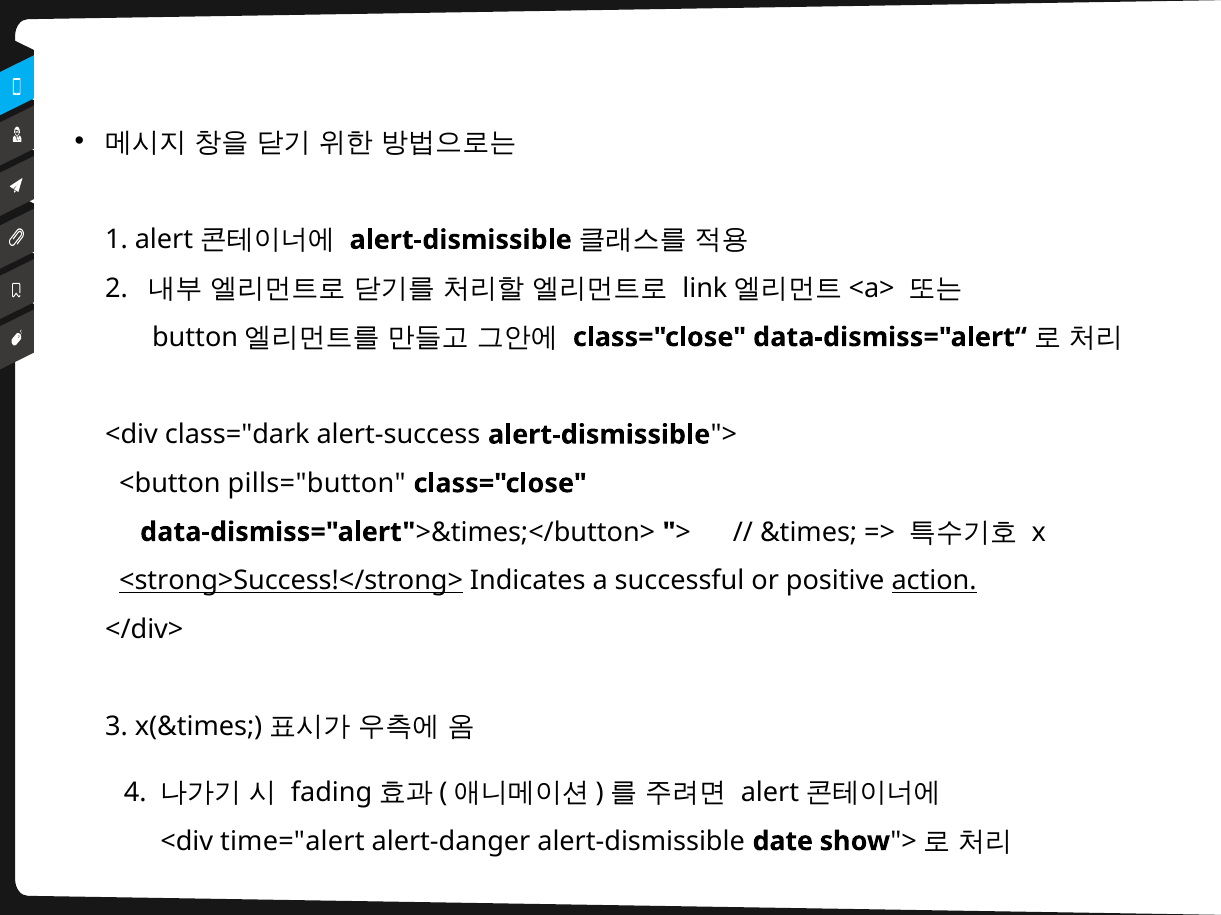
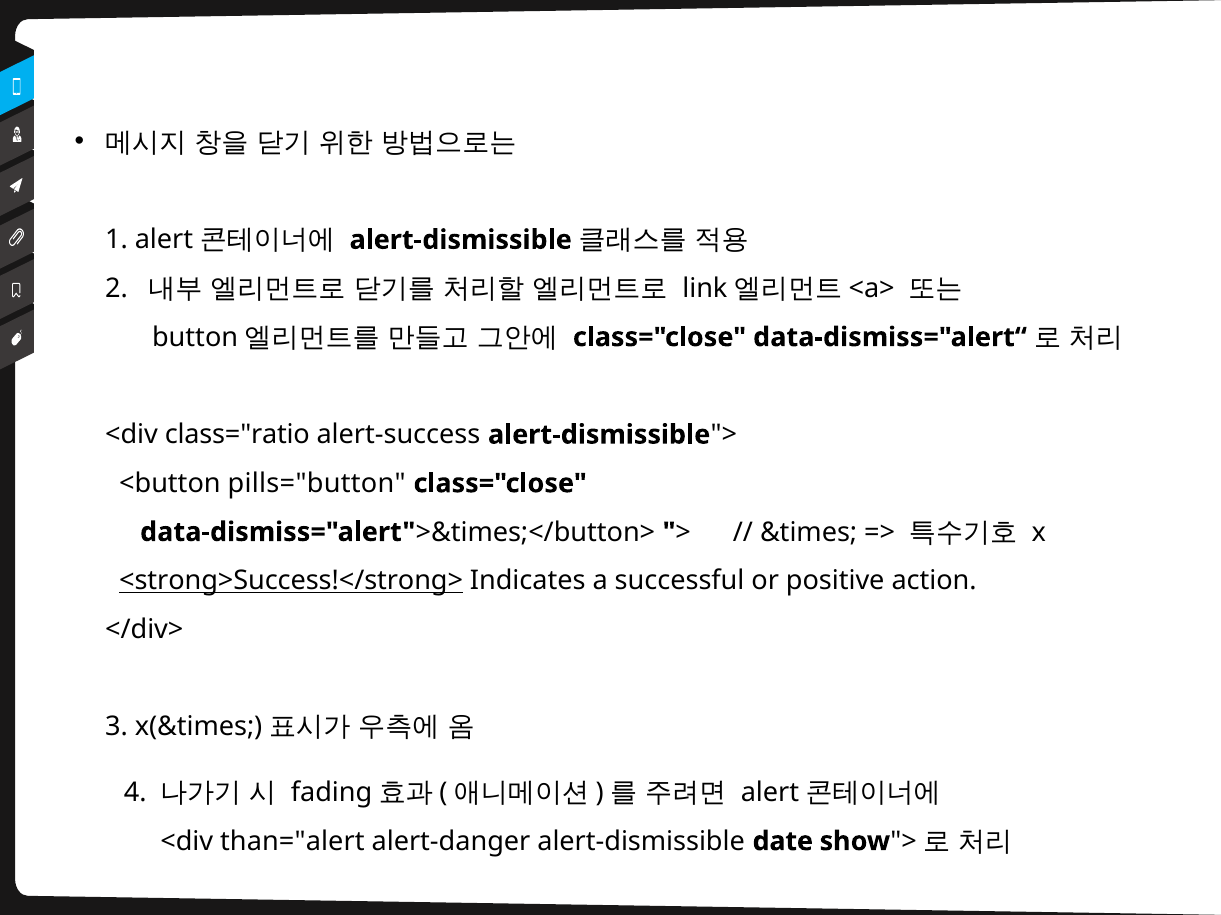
class="dark: class="dark -> class="ratio (237, 435)
action underline: present -> none (934, 581)
time="alert: time="alert -> than="alert (292, 842)
